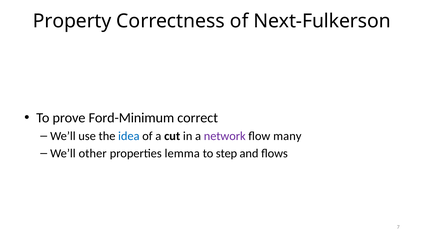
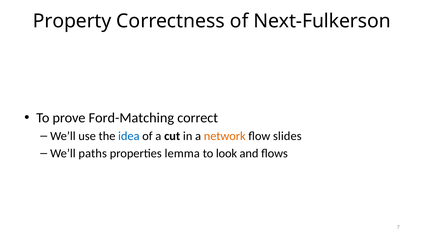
Ford-Minimum: Ford-Minimum -> Ford-Matching (131, 118)
network colour: purple -> orange (225, 136)
many: many -> slides (287, 136)
other: other -> paths (93, 154)
step: step -> look (227, 154)
